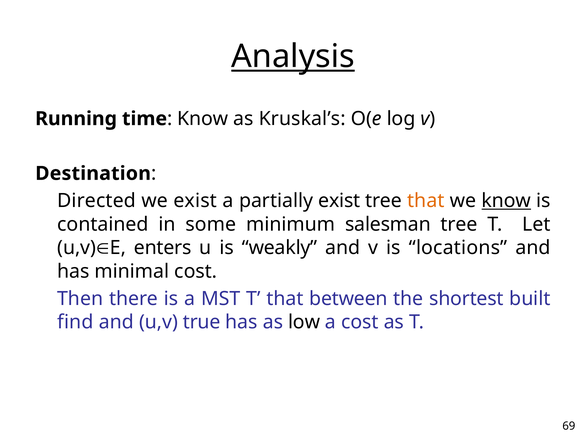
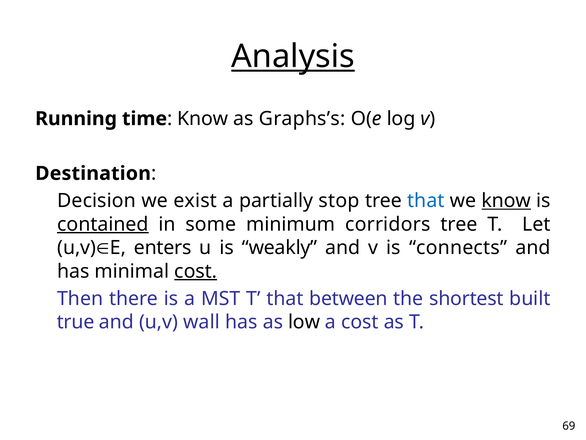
Kruskal’s: Kruskal’s -> Graphs’s (302, 119)
Directed: Directed -> Decision (97, 201)
partially exist: exist -> stop (339, 201)
that colour: orange -> blue (426, 201)
contained underline: none -> present (103, 224)
salesman: salesman -> corridors (388, 224)
locations: locations -> connects (458, 247)
cost underline: none -> present (196, 271)
find: find -> true (76, 322)
true: true -> wall (202, 322)
